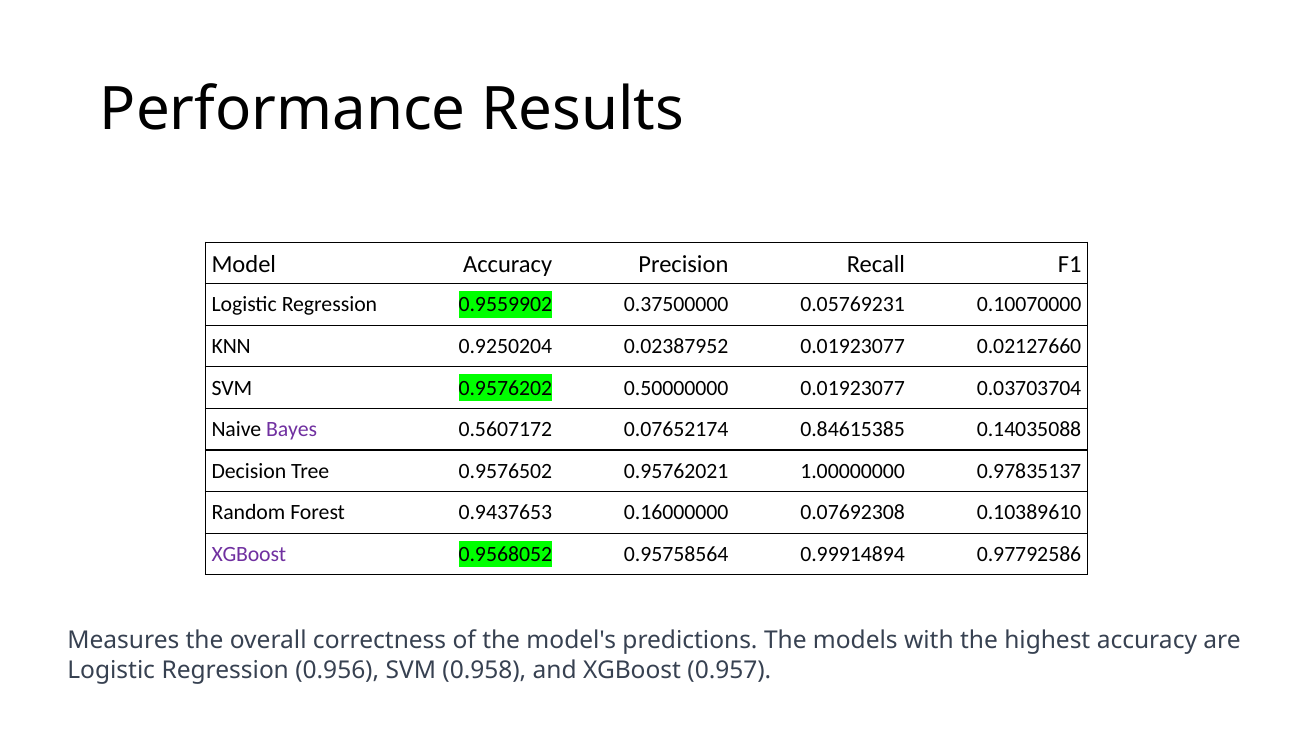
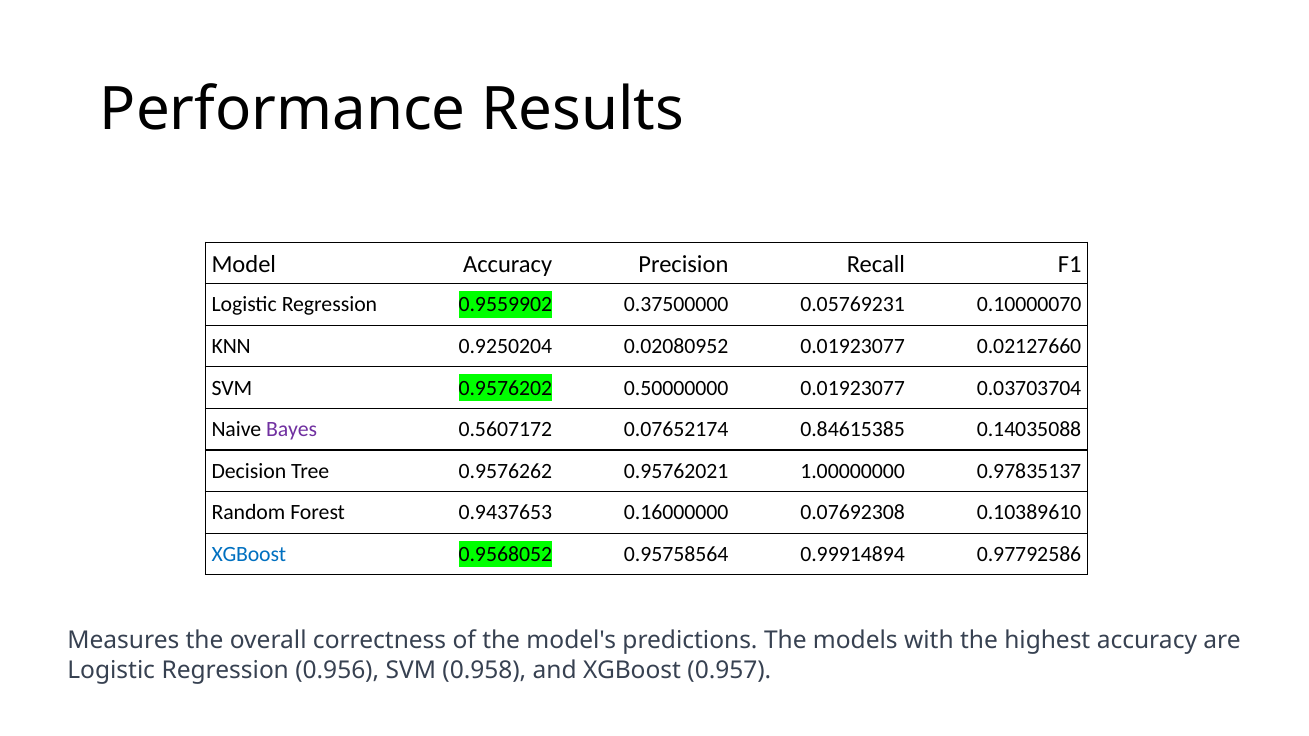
0.10070000: 0.10070000 -> 0.10000070 (1029, 305)
0.02387952: 0.02387952 -> 0.02080952 (676, 347)
0.9576502: 0.9576502 -> 0.9576262 (505, 471)
XGBoost colour: purple -> blue (249, 554)
